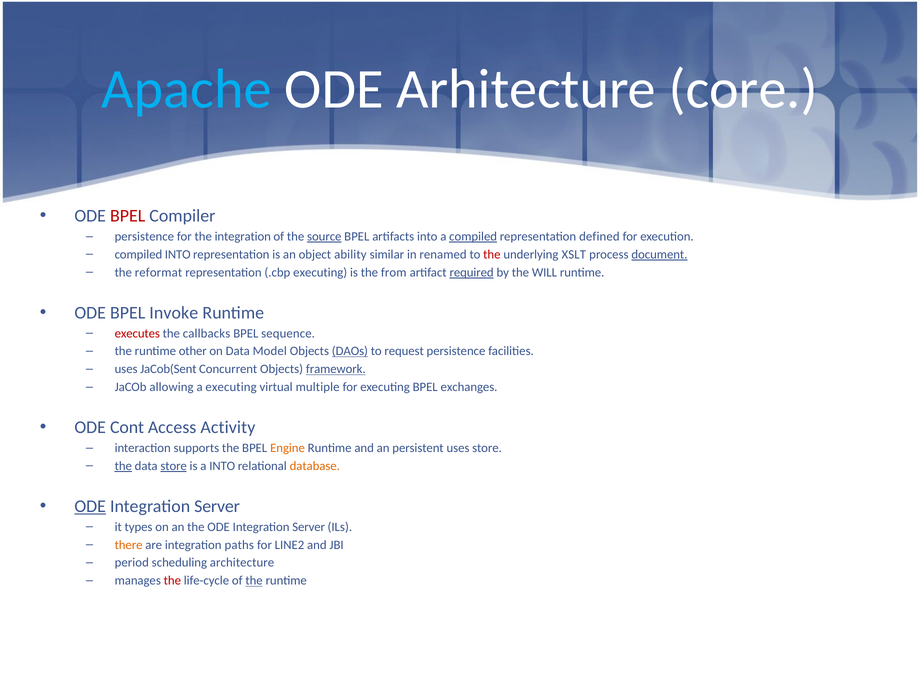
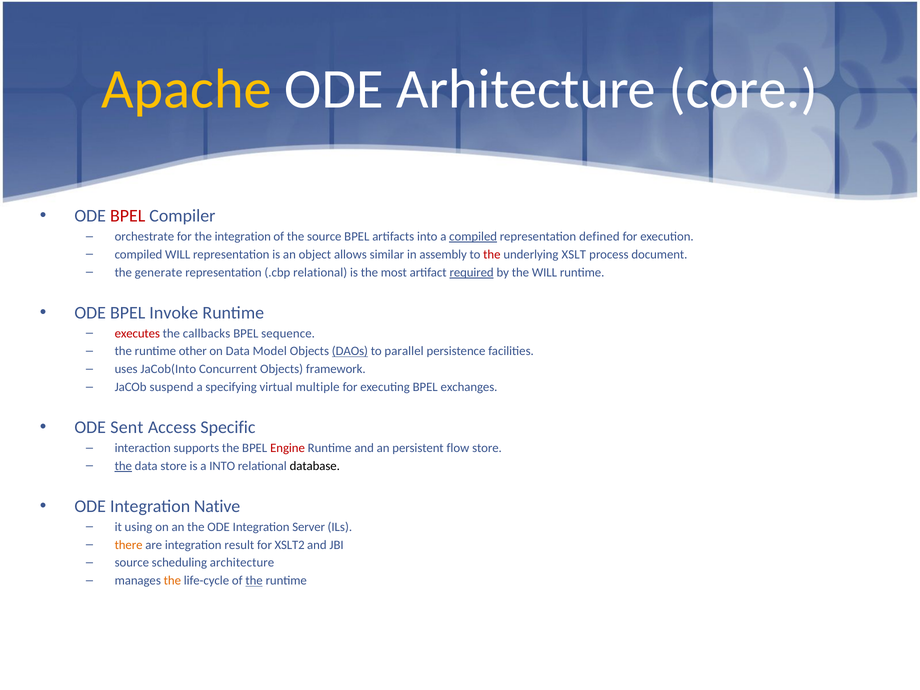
Apache colour: light blue -> yellow (186, 89)
persistence: persistence -> orchestrate (144, 237)
source underline: present -> none (324, 237)
compiled INTO: INTO -> WILL (178, 254)
ability: ability -> allows (350, 254)
renamed: renamed -> assembly (443, 254)
document underline: present -> none (659, 254)
reformat: reformat -> generate (158, 272)
.cbp executing: executing -> relational (320, 272)
from: from -> most (394, 272)
request: request -> parallel (404, 351)
JaCob(Sent: JaCob(Sent -> JaCob(Into (168, 369)
framework underline: present -> none (336, 369)
allowing: allowing -> suspend (172, 387)
a executing: executing -> specifying (231, 387)
Cont: Cont -> Sent (127, 427)
Activity: Activity -> Specific (228, 427)
Engine colour: orange -> red (288, 448)
persistent uses: uses -> flow (458, 448)
store underline: present -> none (174, 466)
database colour: orange -> black (315, 466)
ODE underline: present -> none (90, 506)
Server: Server -> Native (217, 506)
types: types -> using (138, 527)
paths: paths -> result (239, 545)
LINE2: LINE2 -> XSLT2 (290, 545)
period: period -> source (132, 563)
the colour: red -> orange (172, 581)
